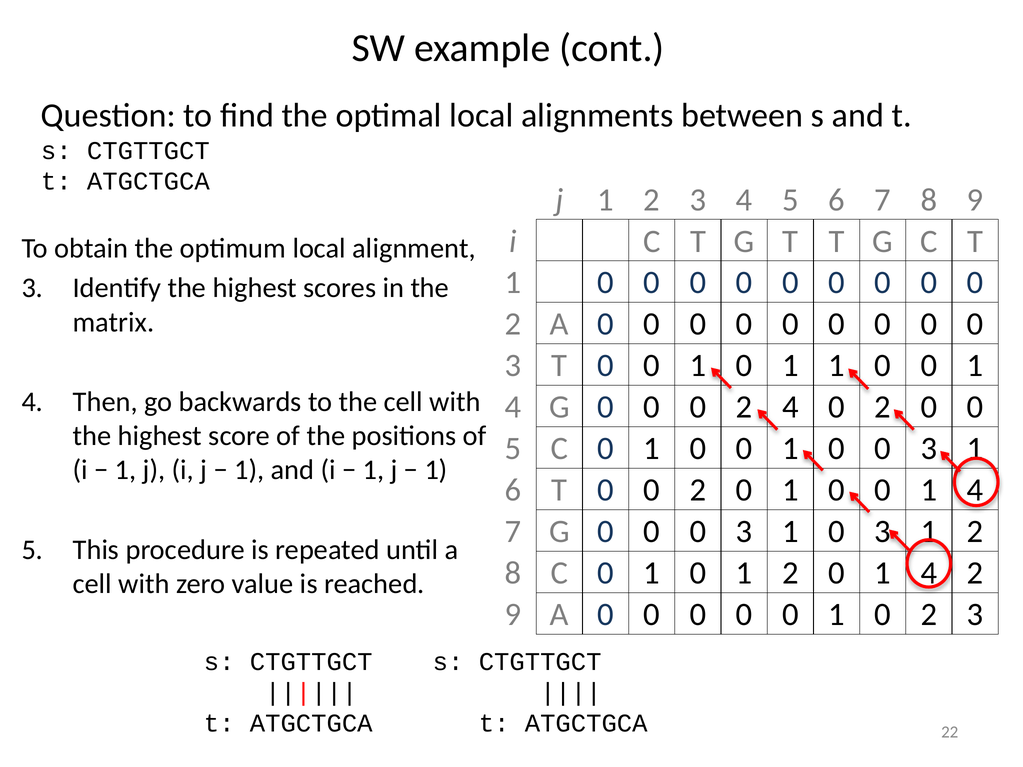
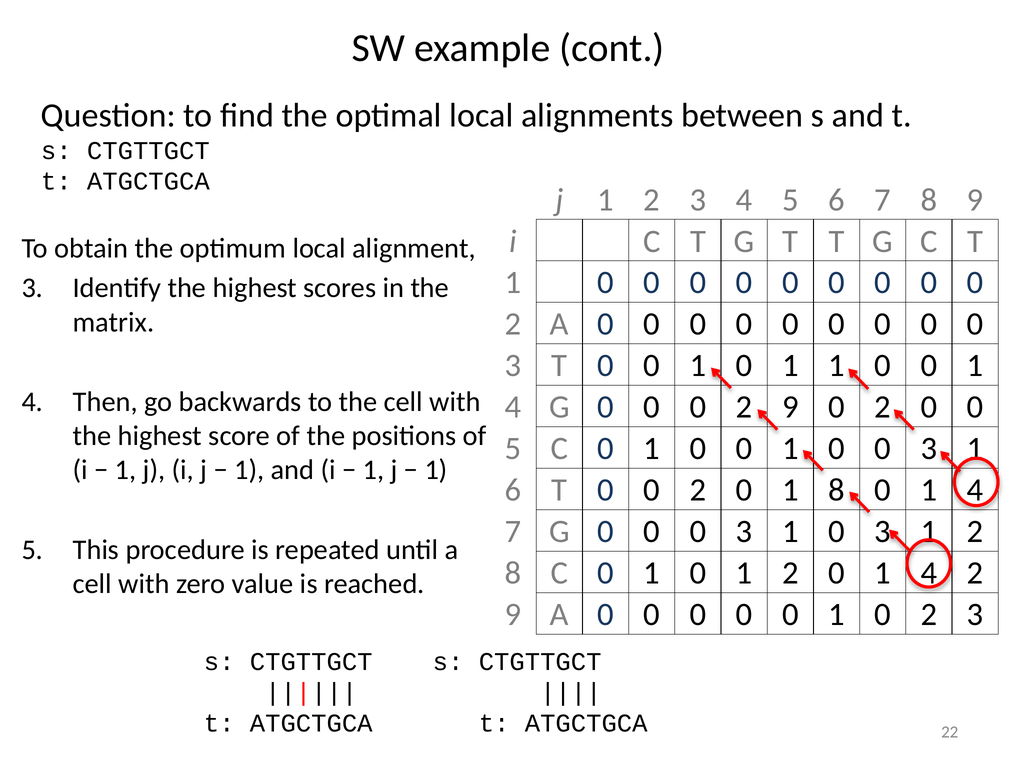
0 2 4: 4 -> 9 (790, 407)
2 0 1 0: 0 -> 8 (837, 490)
